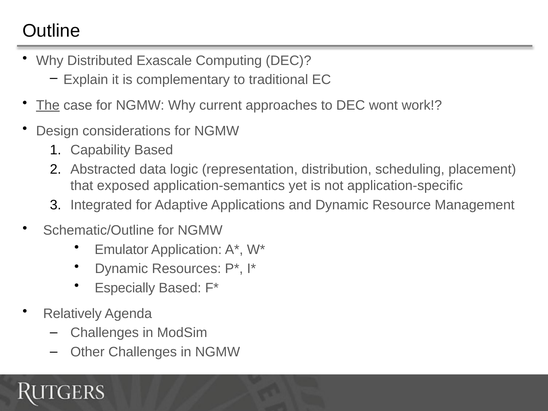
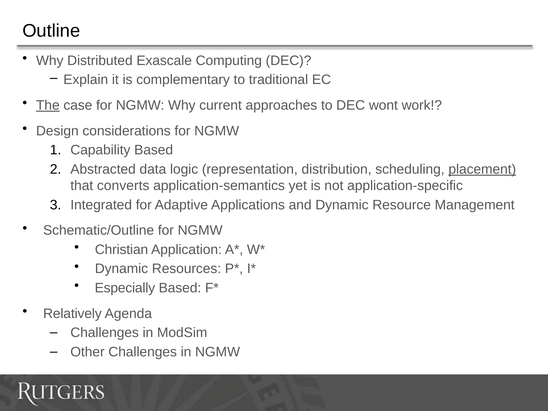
placement underline: none -> present (482, 169)
exposed: exposed -> converts (123, 186)
Emulator: Emulator -> Christian (122, 250)
